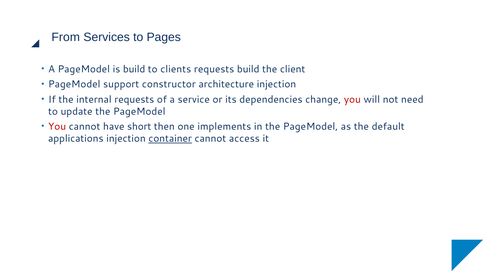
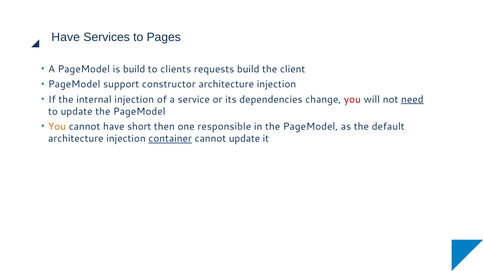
From: From -> Have (66, 37)
internal requests: requests -> injection (134, 100)
need underline: none -> present (412, 100)
You colour: red -> orange (57, 127)
implements: implements -> responsible (224, 127)
applications: applications -> architecture (76, 139)
cannot access: access -> update (244, 139)
